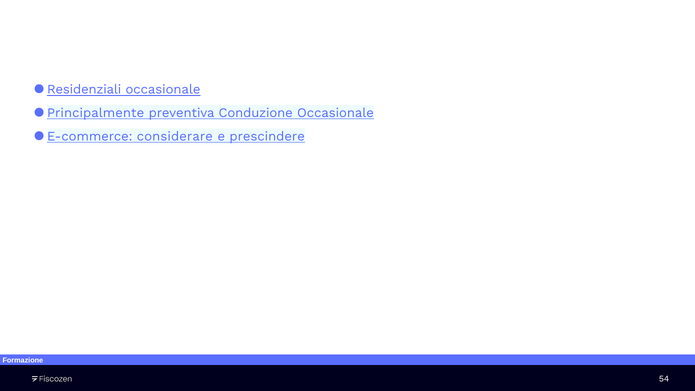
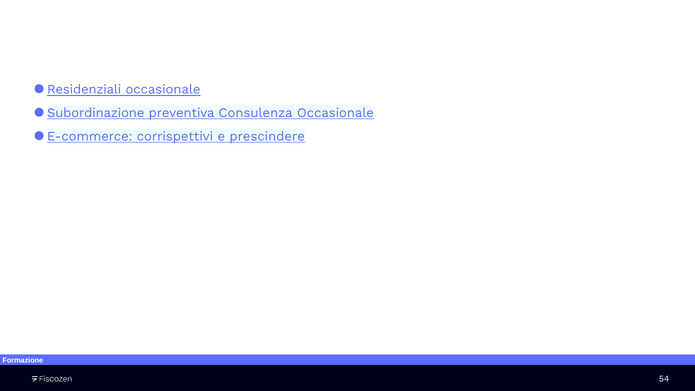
Principalmente: Principalmente -> Subordinazione (96, 113)
Conduzione: Conduzione -> Consulenza (256, 113)
considerare: considerare -> corrispettivi (175, 136)
